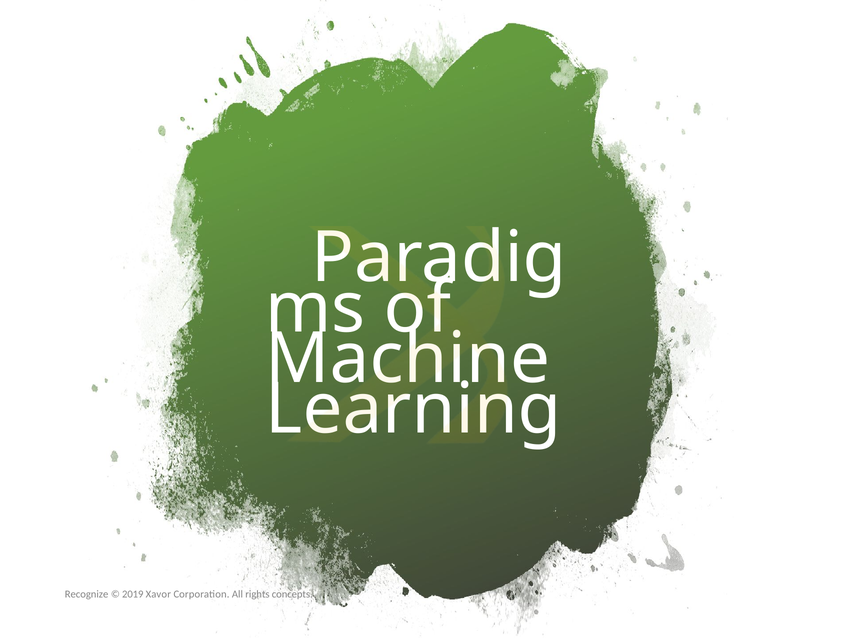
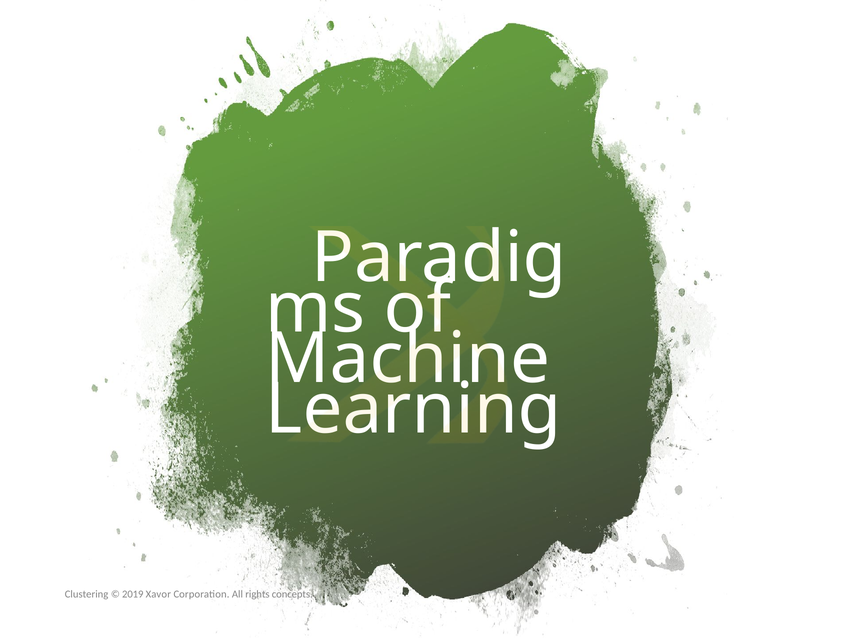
Recognize: Recognize -> Clustering (87, 595)
